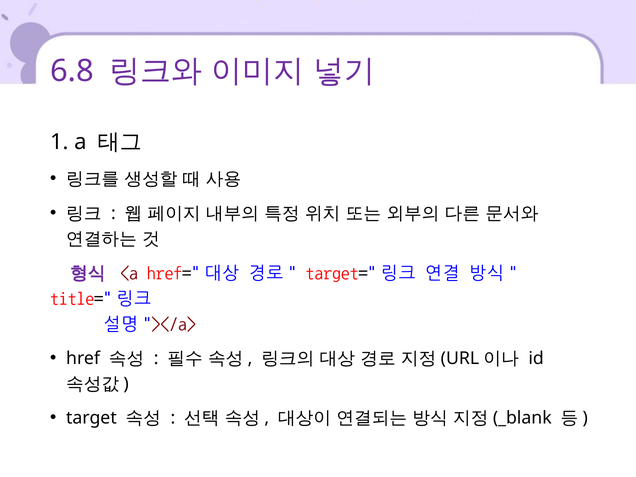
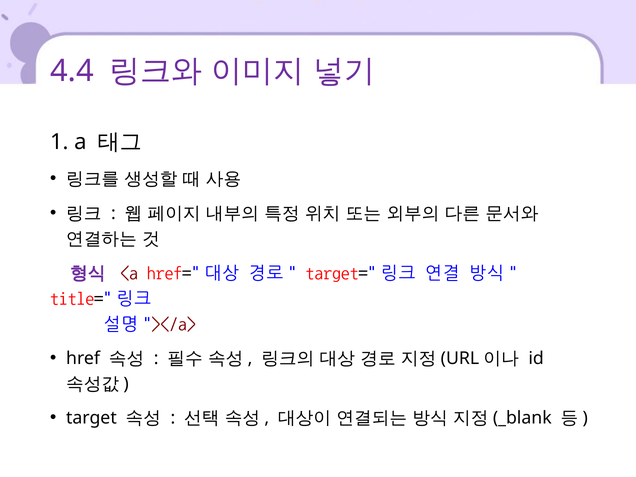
6.8: 6.8 -> 4.4 (72, 71)
